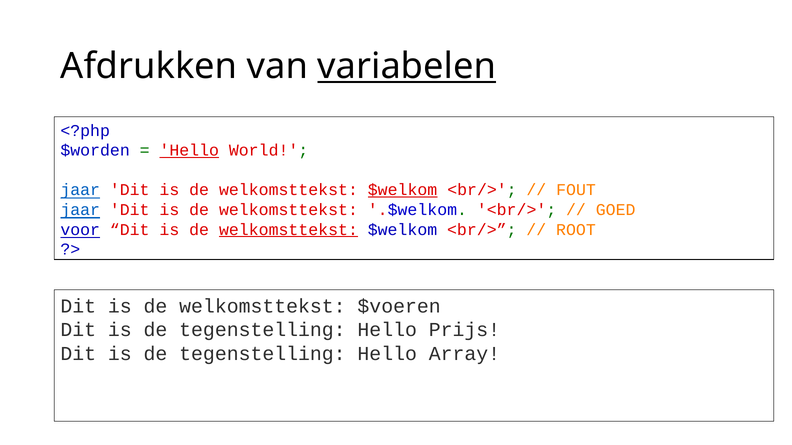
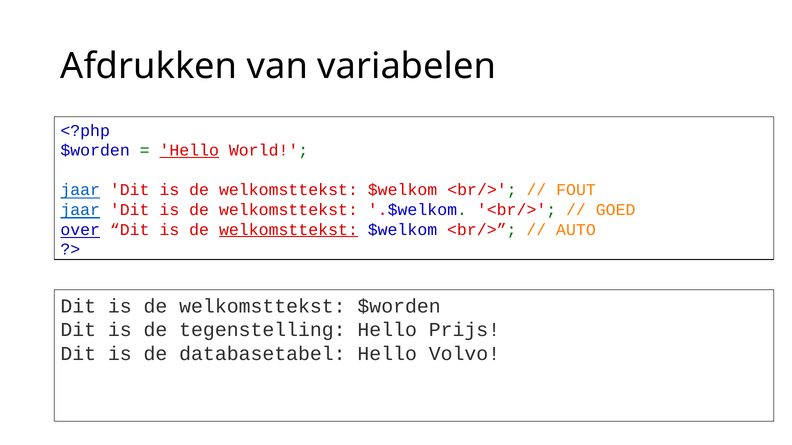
variabelen underline: present -> none (407, 67)
$welkom underline: present -> none (403, 190)
voor: voor -> over (80, 230)
ROOT: ROOT -> AUTO (576, 230)
welkomsttekst $voeren: $voeren -> $worden (399, 307)
tegenstelling: tegenstelling -> databasetabel (262, 354)
Array: Array -> Volvo (464, 354)
